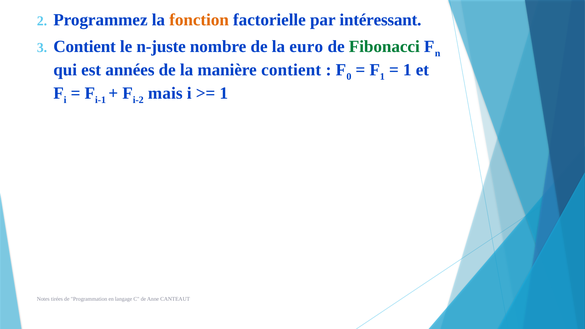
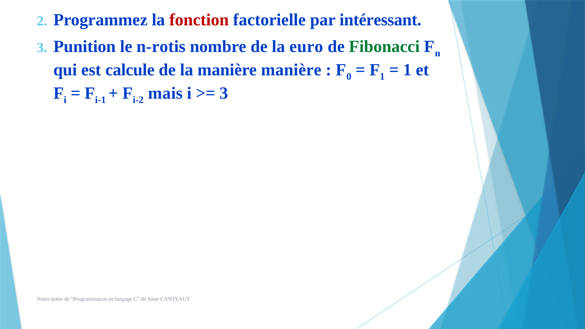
fonction colour: orange -> red (199, 20)
Contient: Contient -> Punition (85, 47)
n-juste: n-juste -> n-rotis (161, 47)
années: années -> calcule (130, 70)
manière contient: contient -> manière (291, 70)
1: 1 -> 3 (224, 93)
